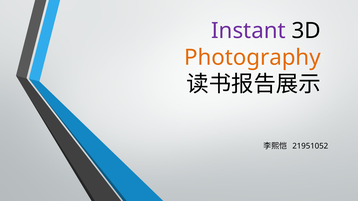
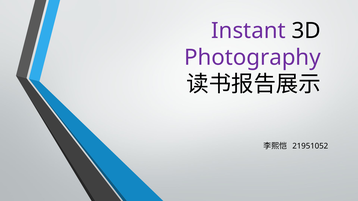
Photography colour: orange -> purple (252, 58)
